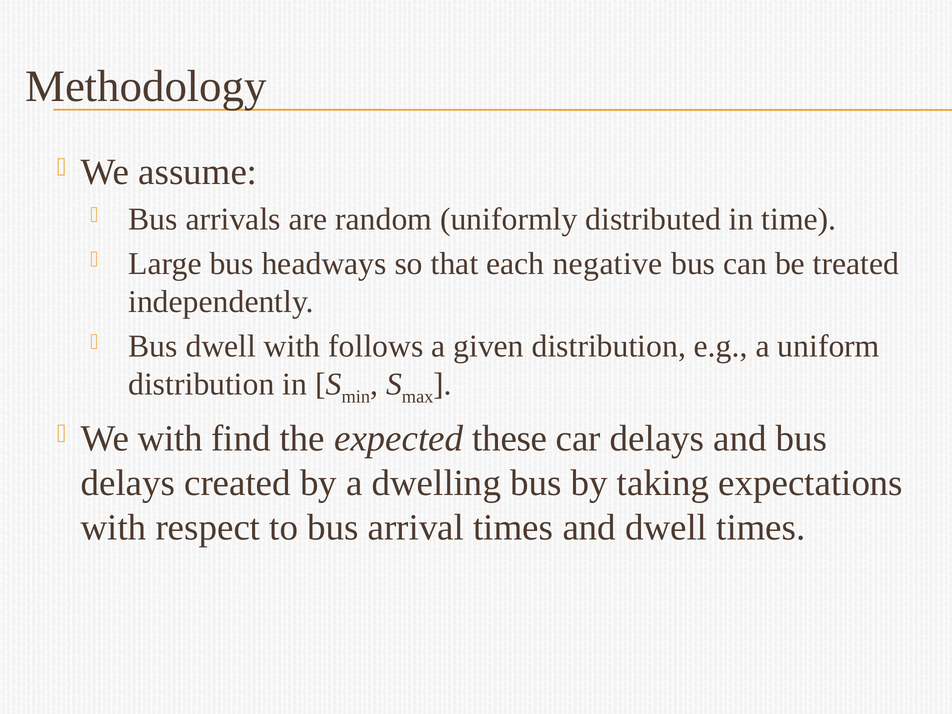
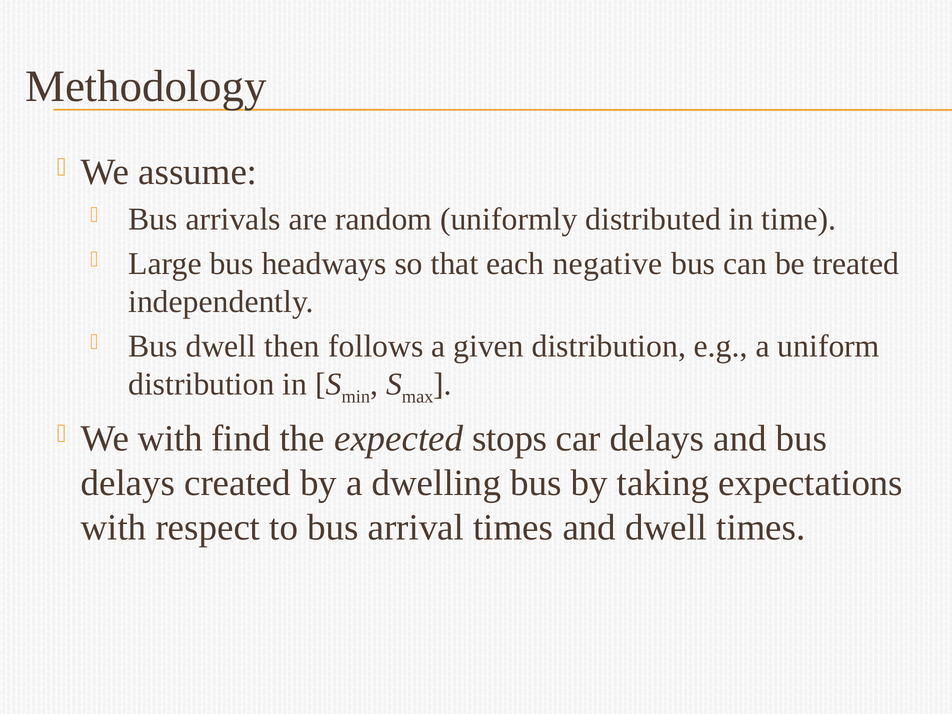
dwell with: with -> then (292, 346)
these: these -> stops (510, 439)
